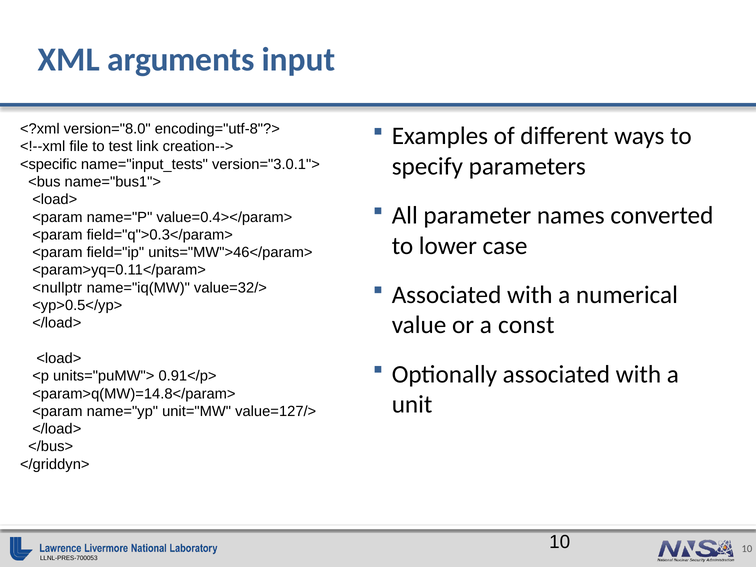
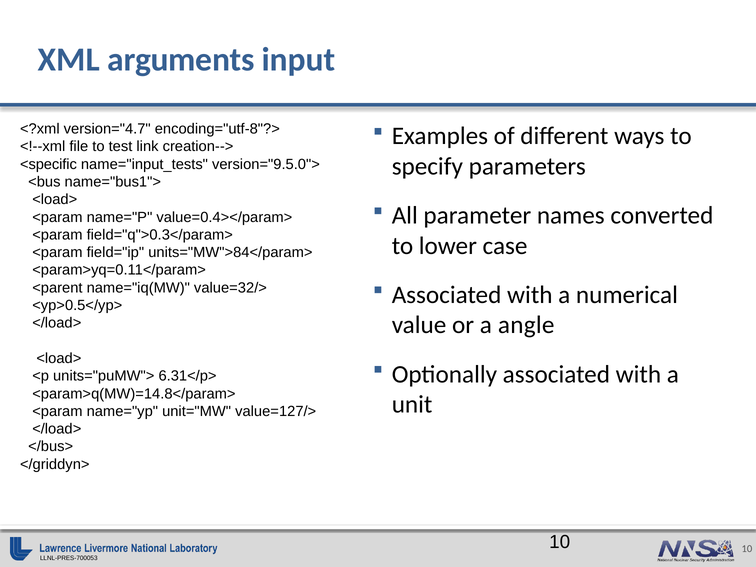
version="8.0: version="8.0 -> version="4.7 (107, 129)
version="3.0.1">: version="3.0.1"> -> version="9.5.0"> (266, 164)
units="MW">46</param>: units="MW">46</param> -> units="MW">84</param> (230, 252)
<nullptr: <nullptr -> <parent (57, 288)
const: const -> angle (526, 325)
0.91</p>: 0.91</p> -> 6.31</p> (188, 376)
